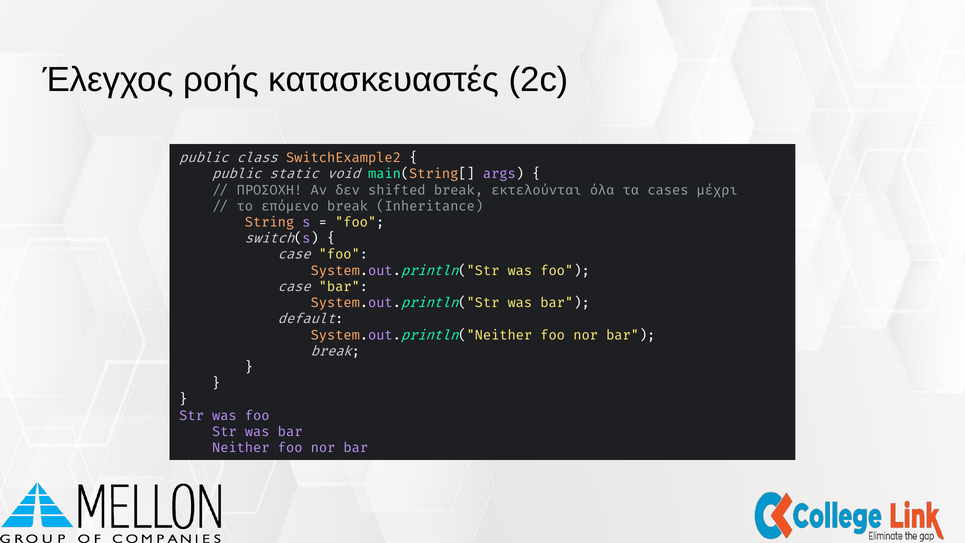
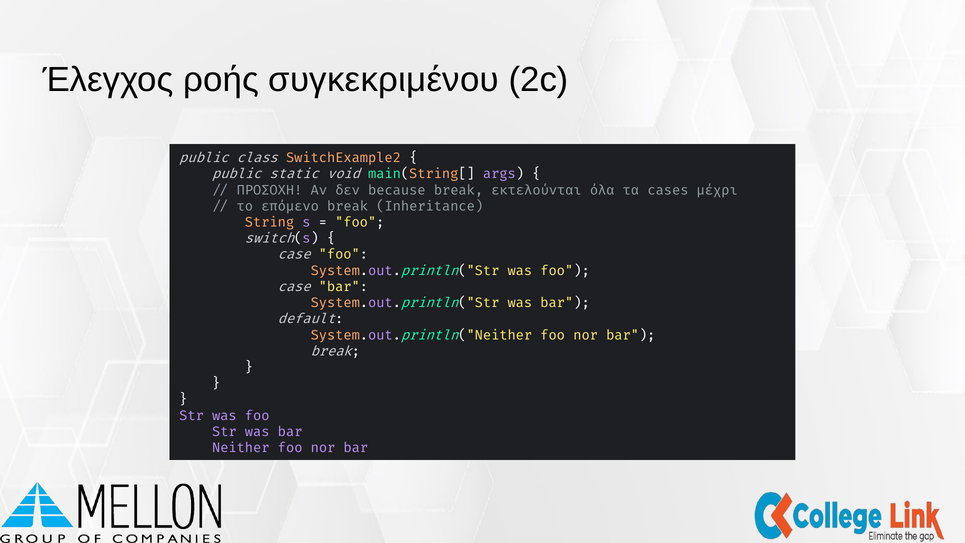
κατασκευαστές: κατασκευαστές -> συγκεκριμένου (384, 80)
shifted: shifted -> because (397, 190)
